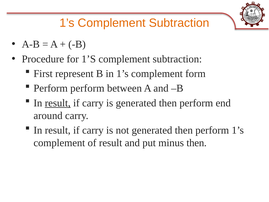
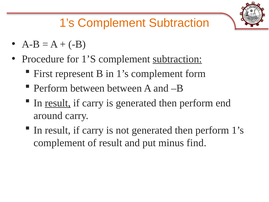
subtraction underline: none -> present (177, 59)
Perform perform: perform -> between (87, 88)
minus then: then -> find (196, 143)
